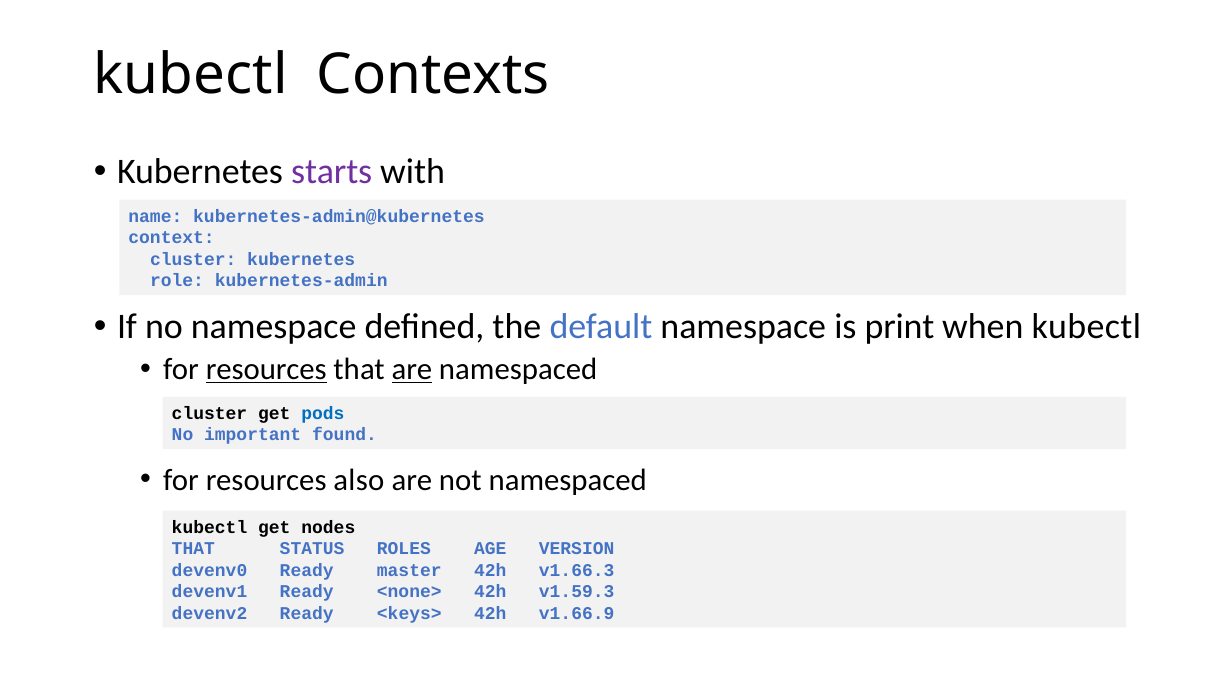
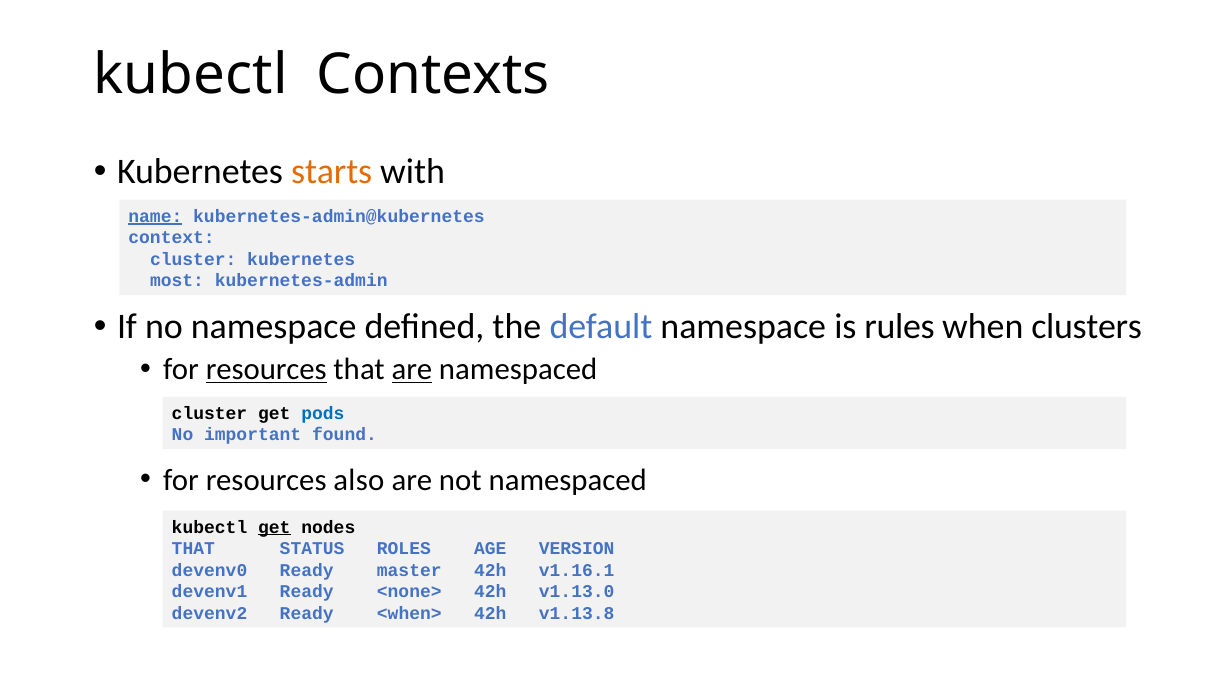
starts colour: purple -> orange (332, 172)
name underline: none -> present (155, 216)
role: role -> most (177, 281)
print: print -> rules (900, 327)
when kubectl: kubectl -> clusters (1087, 327)
get underline: none -> present (274, 527)
v1.66.3: v1.66.3 -> v1.16.1 (577, 570)
v1.59.3: v1.59.3 -> v1.13.0 (577, 592)
<keys>: <keys> -> <when> (409, 613)
v1.66.9: v1.66.9 -> v1.13.8 (577, 613)
